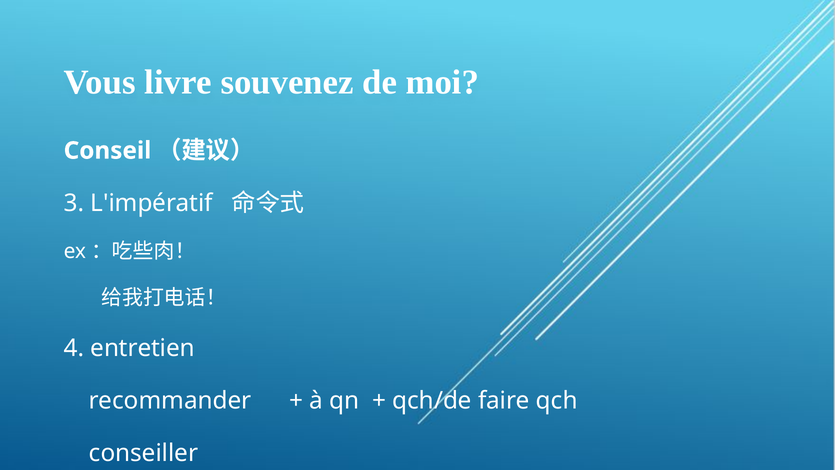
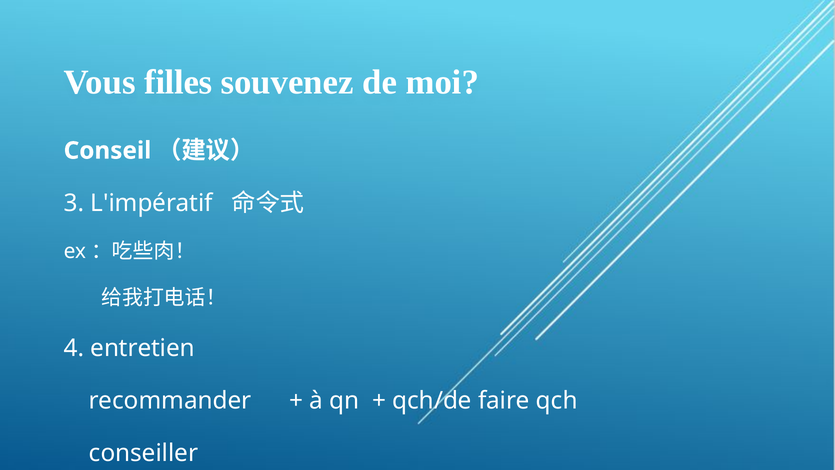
livre: livre -> filles (178, 82)
